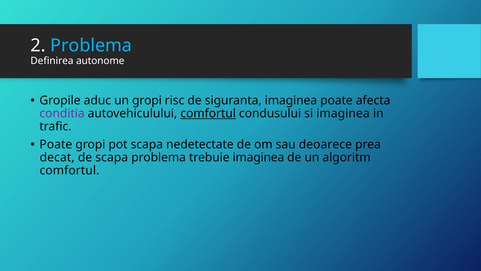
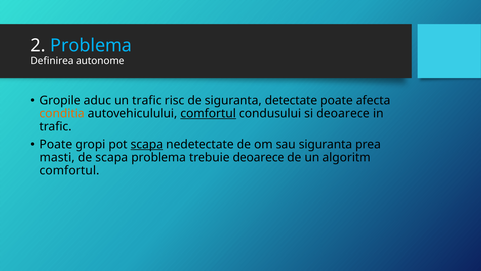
un gropi: gropi -> trafic (147, 100)
siguranta imaginea: imaginea -> detectate (291, 100)
conditia colour: purple -> orange (62, 113)
si imaginea: imaginea -> deoarece (343, 113)
scapa underline: none -> present (147, 144)
sau deoarece: deoarece -> siguranta (325, 144)
decat: decat -> masti (57, 157)
trebuie imaginea: imaginea -> deoarece (258, 157)
